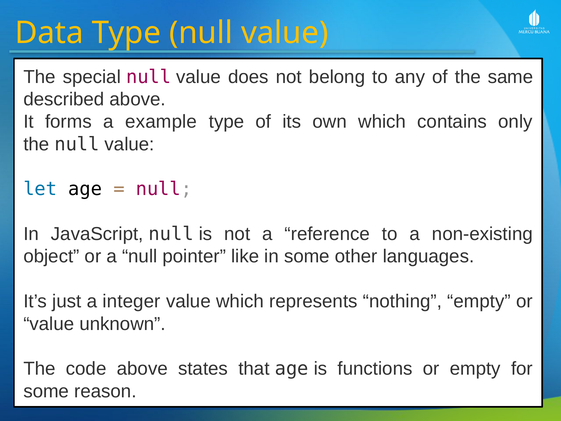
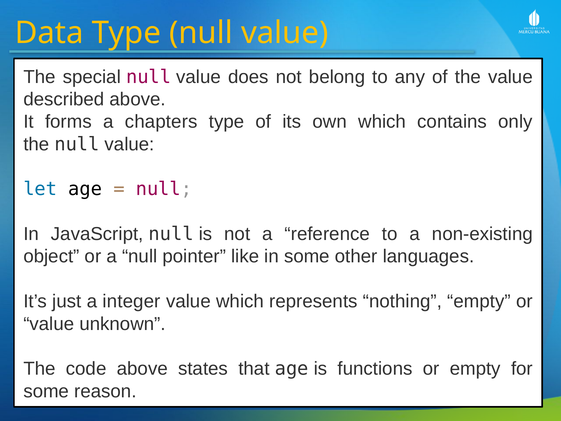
the same: same -> value (510, 77)
example: example -> chapters (161, 122)
